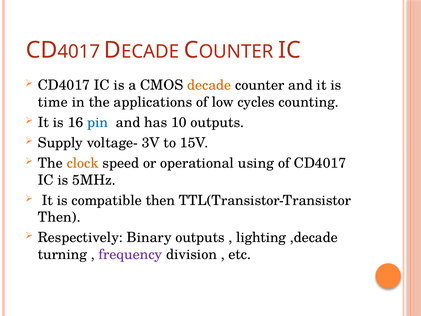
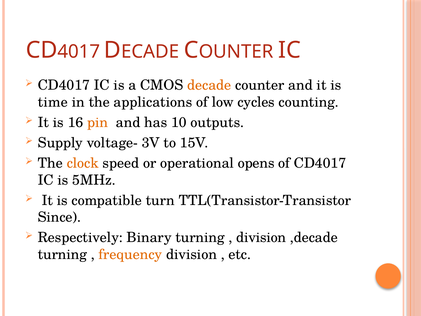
pin colour: blue -> orange (98, 122)
using: using -> opens (256, 163)
compatible then: then -> turn (160, 200)
Then: Then -> Since (59, 217)
Binary outputs: outputs -> turning (200, 237)
lighting: lighting -> division (261, 237)
frequency colour: purple -> orange (130, 254)
